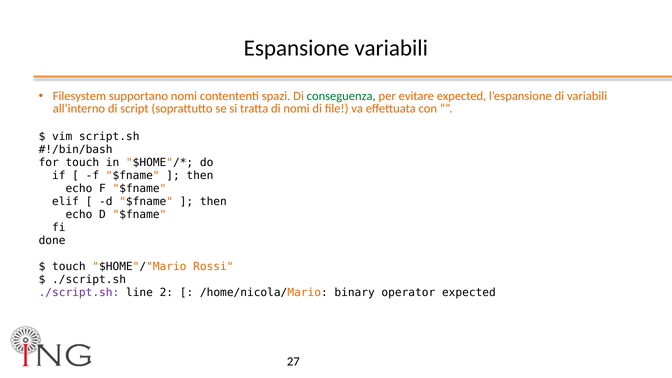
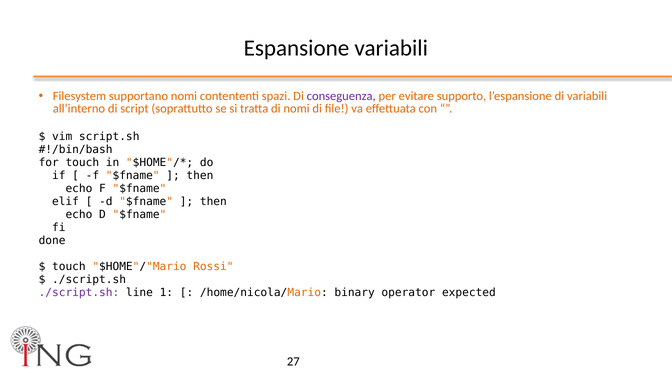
conseguenza colour: green -> purple (341, 96)
evitare expected: expected -> supporto (461, 96)
2: 2 -> 1 (166, 293)
